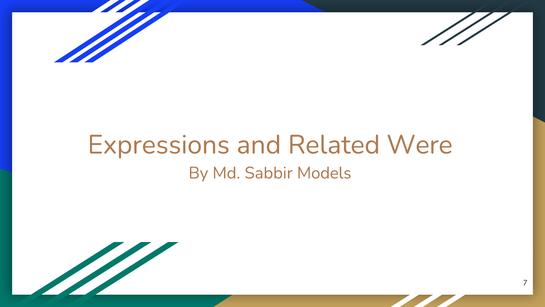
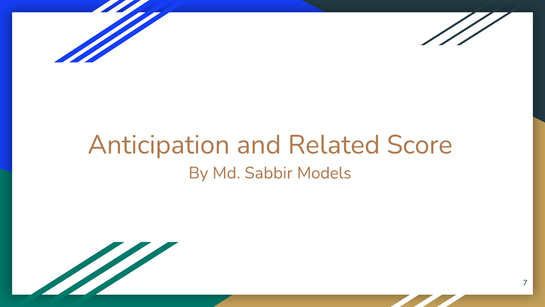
Expressions: Expressions -> Anticipation (159, 145)
Were: Were -> Score (420, 145)
